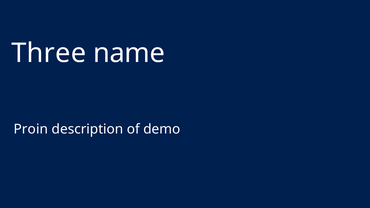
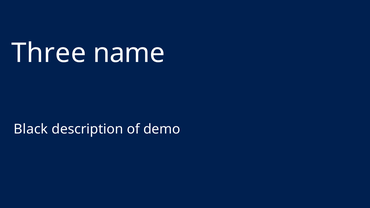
Proin: Proin -> Black (31, 129)
